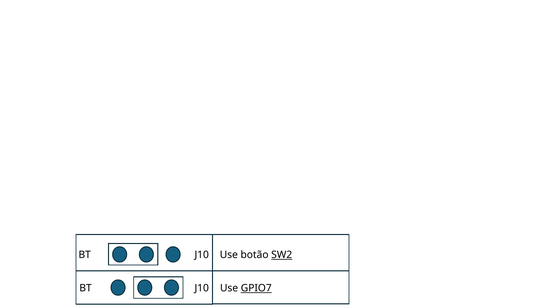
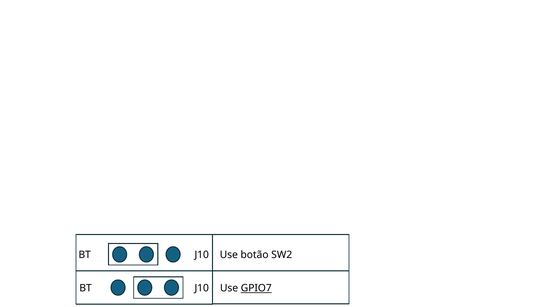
SW2 underline: present -> none (282, 254)
